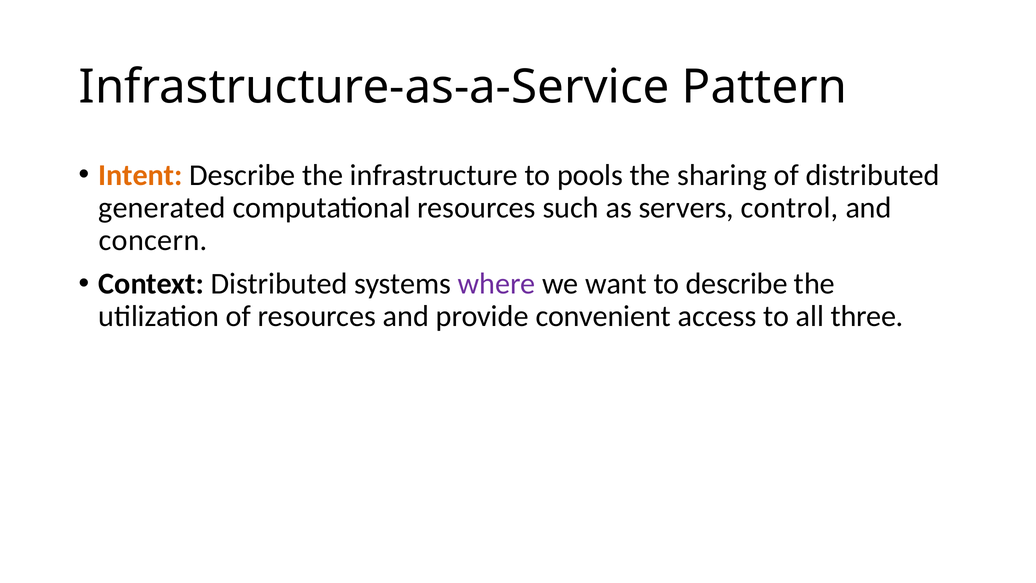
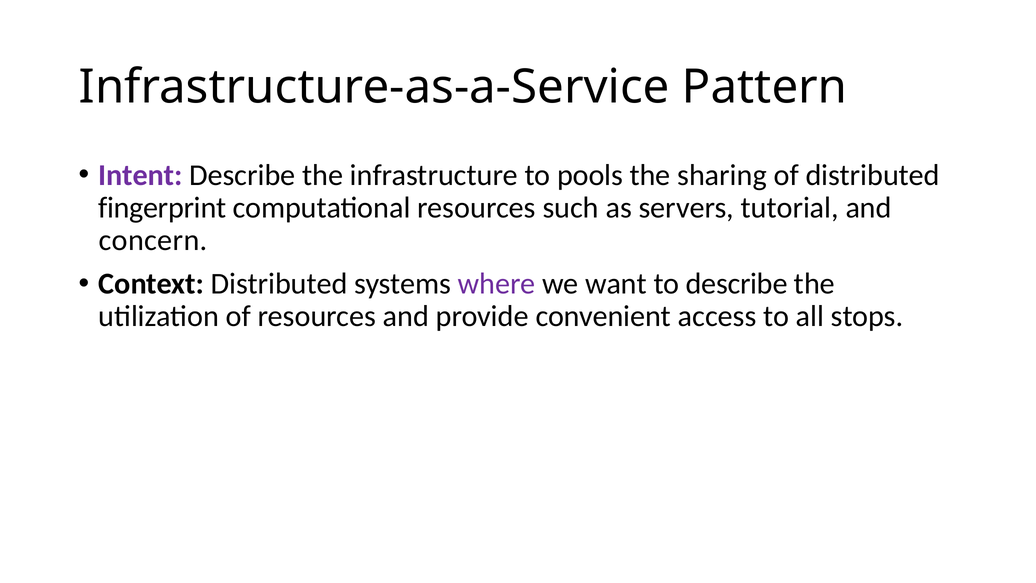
Intent colour: orange -> purple (140, 175)
generated: generated -> fingerprint (162, 208)
control: control -> tutorial (790, 208)
three: three -> stops (867, 316)
